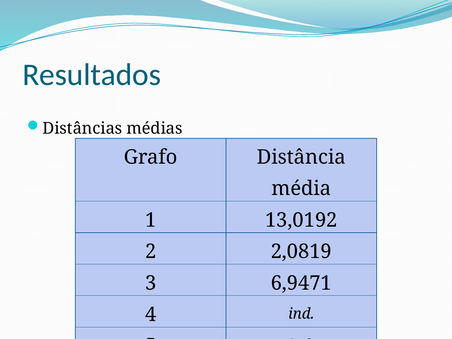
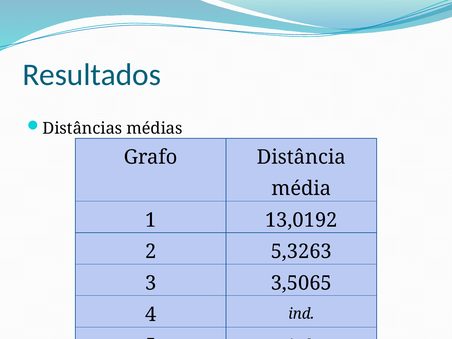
2,0819: 2,0819 -> 5,3263 (301, 252)
6,9471: 6,9471 -> 3,5065 (301, 283)
